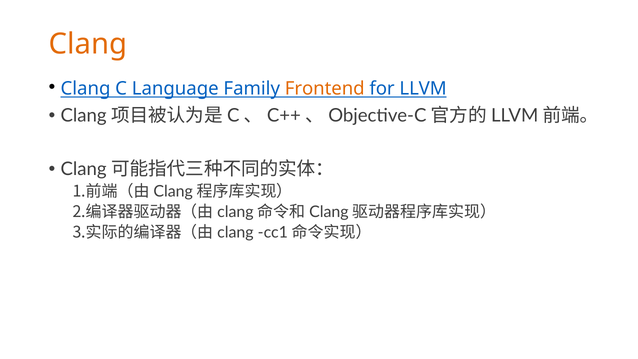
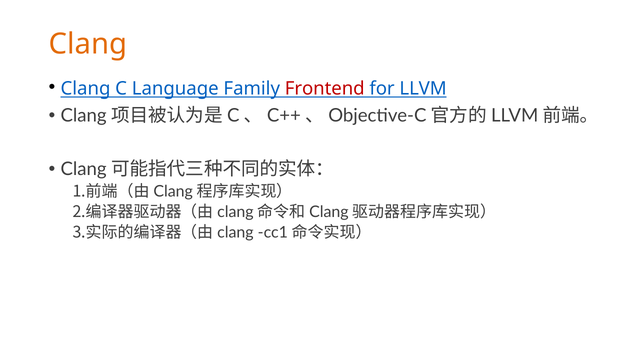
Frontend colour: orange -> red (325, 88)
